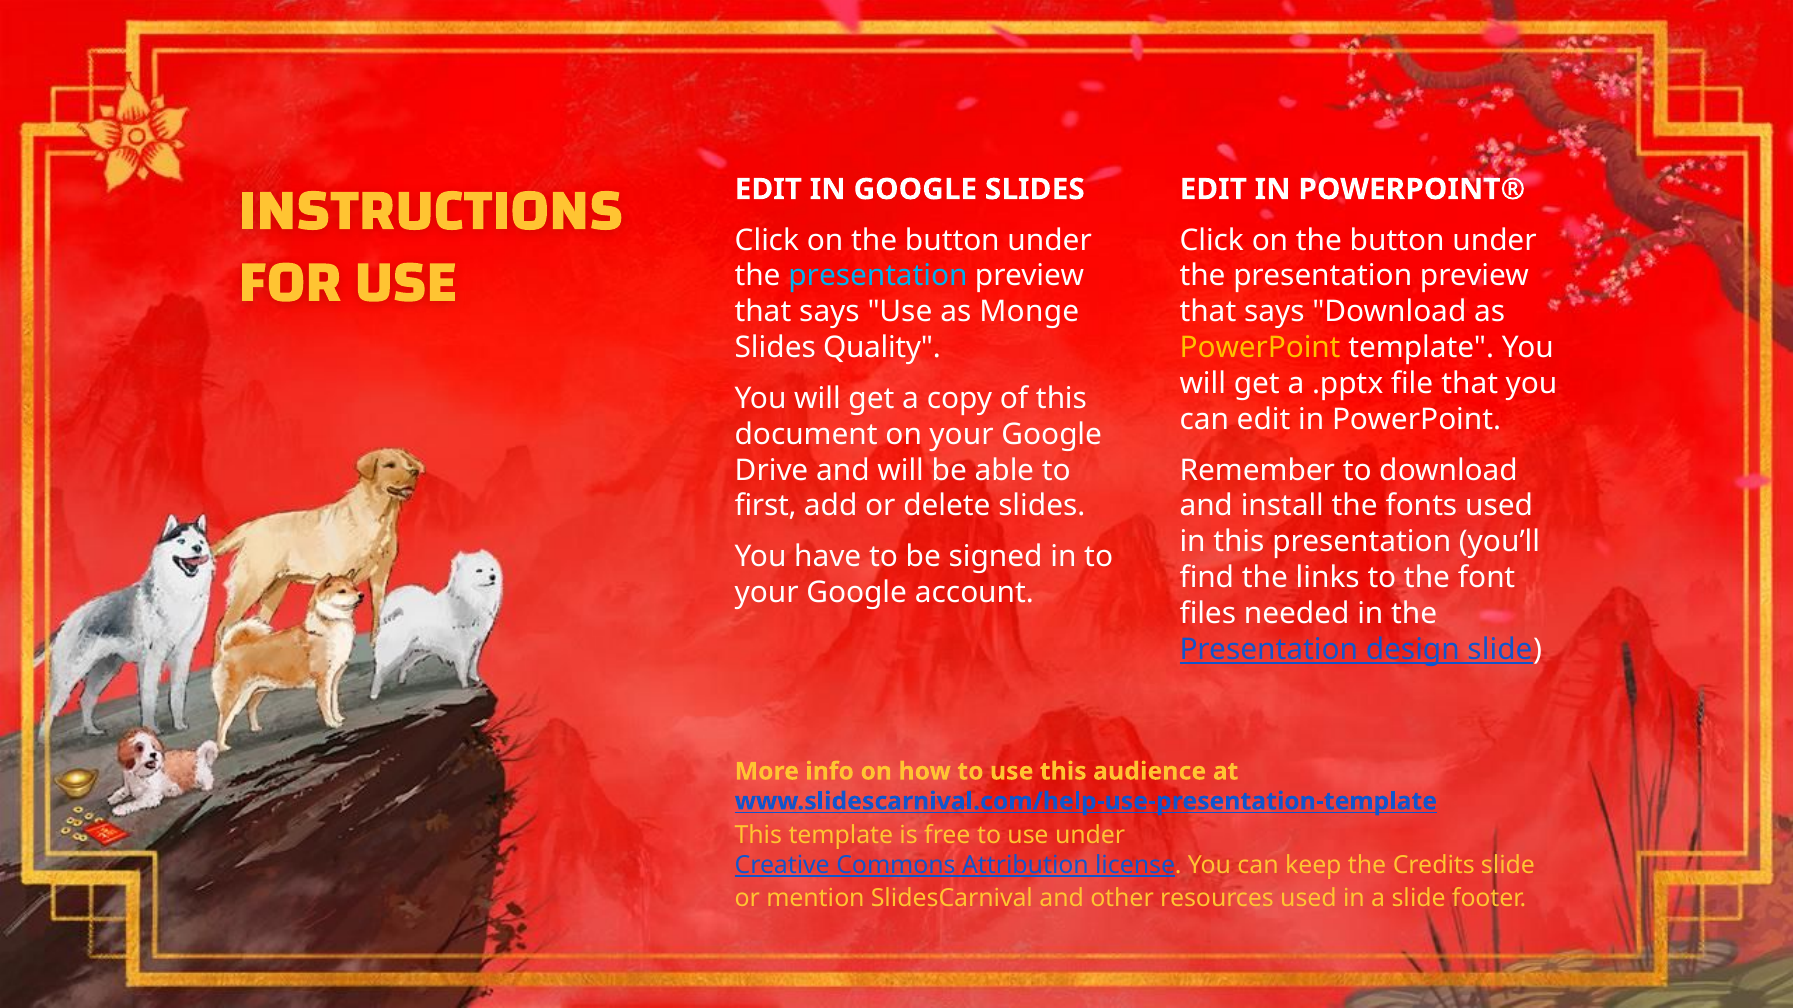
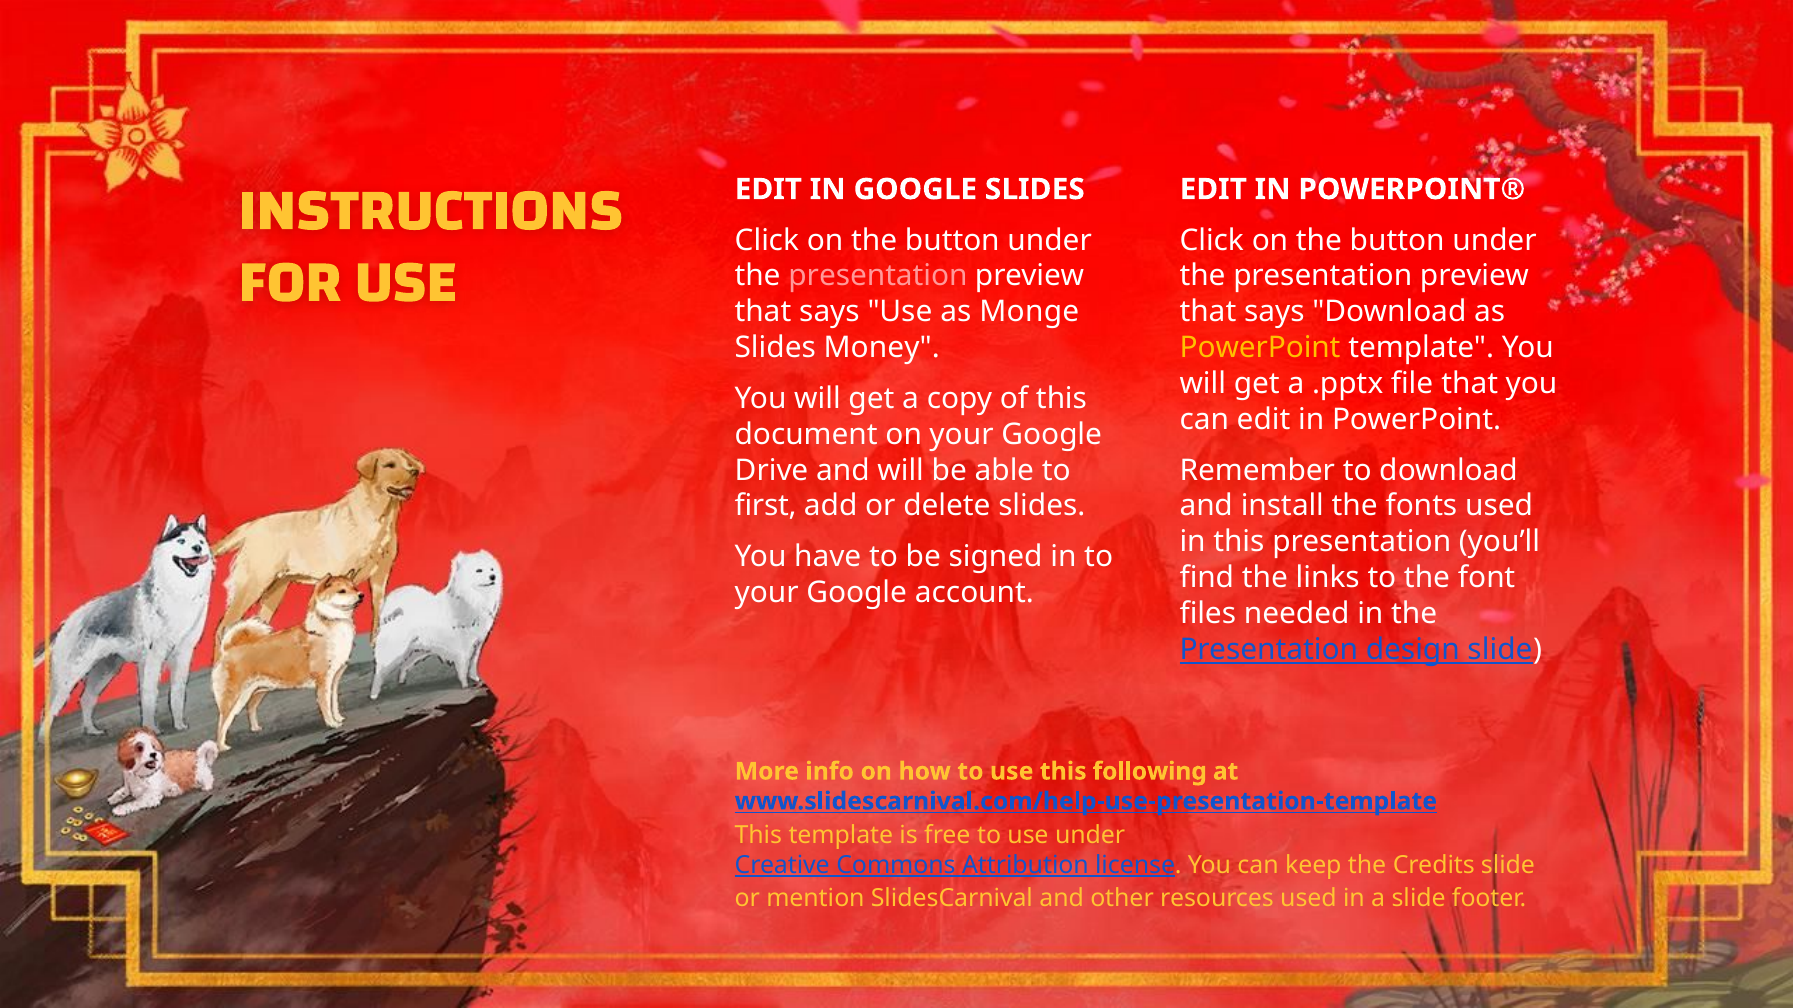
presentation colour: light blue -> pink (878, 276)
Quality: Quality -> Money (882, 348)
audience: audience -> following (1150, 772)
